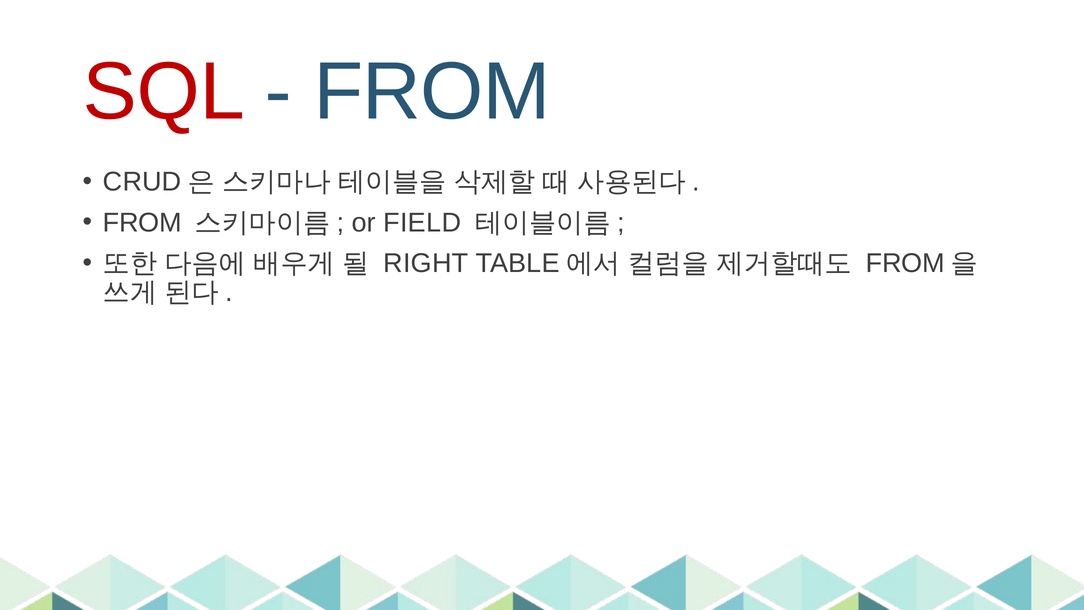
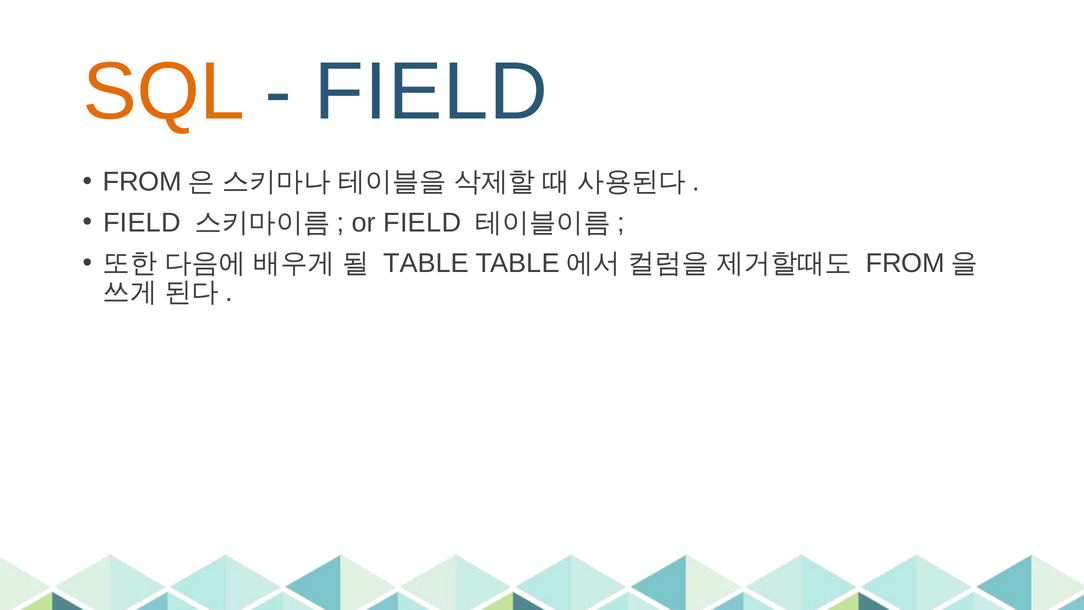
SQL colour: red -> orange (164, 92)
FROM: FROM -> FIELD (431, 92)
CRUD: CRUD -> FROM (142, 182)
FROM: FROM -> FIELD (142, 223)
RIGHT: RIGHT -> TABLE (426, 263)
